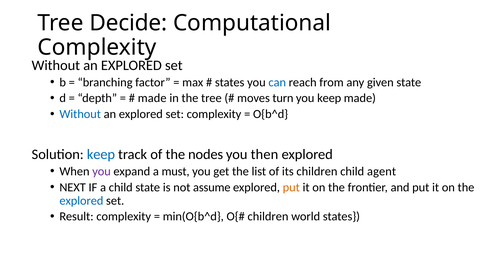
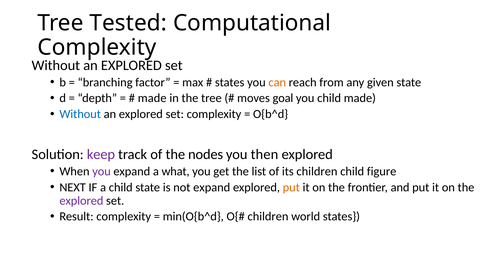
Decide: Decide -> Tested (128, 23)
can colour: blue -> orange (277, 82)
turn: turn -> goal (283, 98)
you keep: keep -> child (329, 98)
keep colour: blue -> purple (101, 154)
must: must -> what (176, 171)
agent: agent -> figure (382, 171)
not assume: assume -> expand (212, 187)
explored colour: blue -> purple (81, 201)
